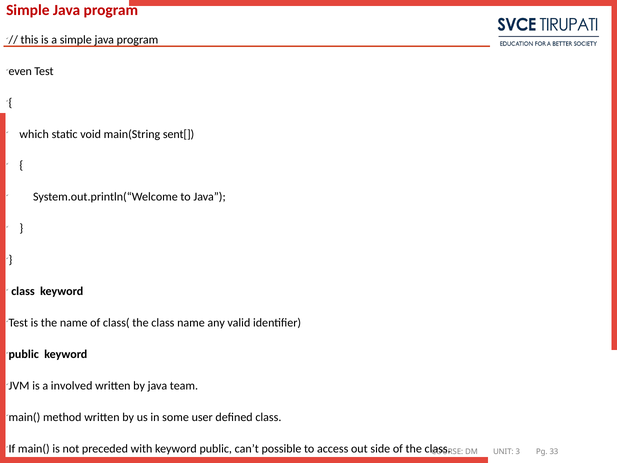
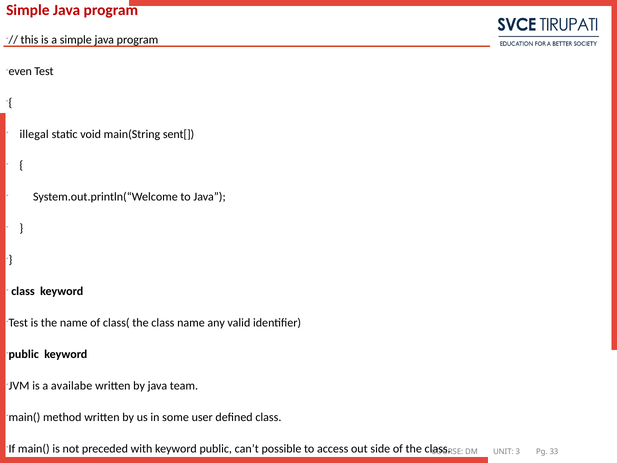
which: which -> illegal (34, 134)
involved: involved -> availabe (72, 385)
